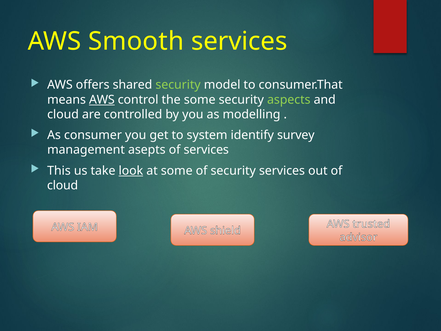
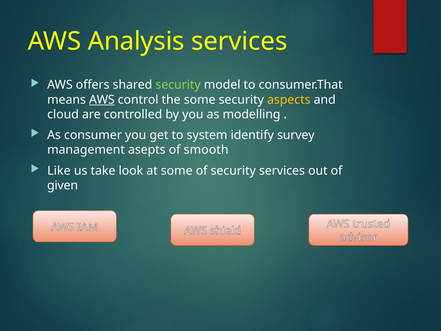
Smooth: Smooth -> Analysis (136, 41)
aspects colour: light green -> yellow (289, 100)
of services: services -> smooth (206, 150)
This: This -> Like (59, 171)
look underline: present -> none (131, 171)
cloud: cloud -> given (63, 185)
